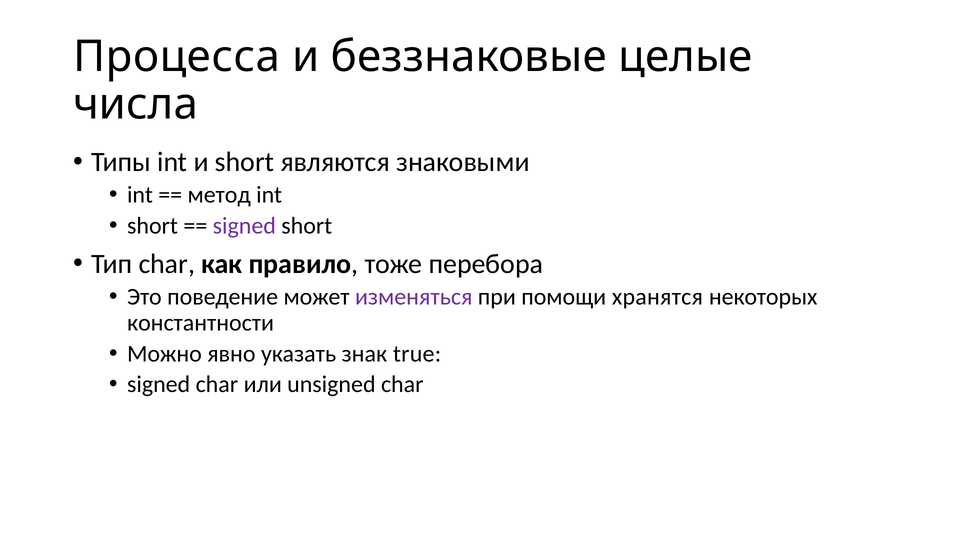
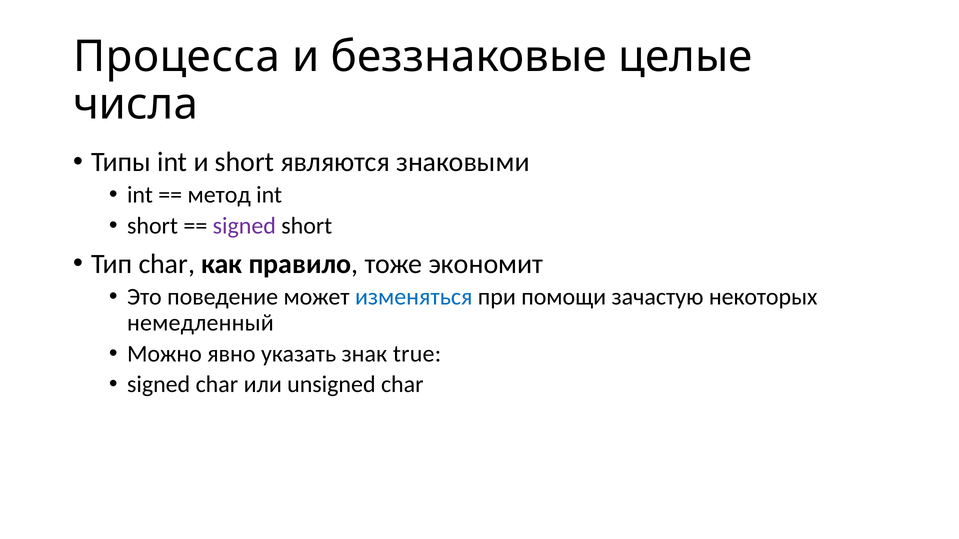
перебора: перебора -> экономит (486, 264)
изменяться colour: purple -> blue (414, 297)
хранятся: хранятся -> зачастую (658, 297)
константности: константности -> немедленный (200, 323)
